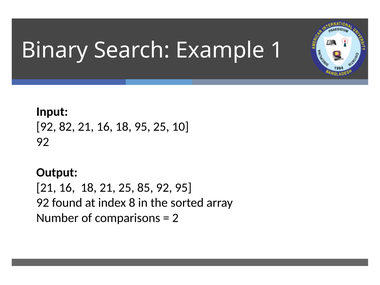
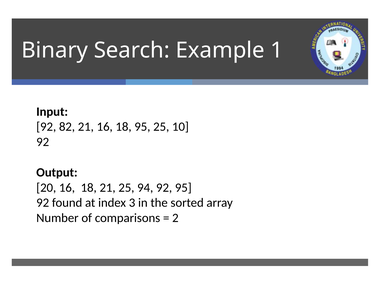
21: 21 -> 20 (46, 188)
85: 85 -> 94 (145, 188)
8: 8 -> 3 (132, 203)
